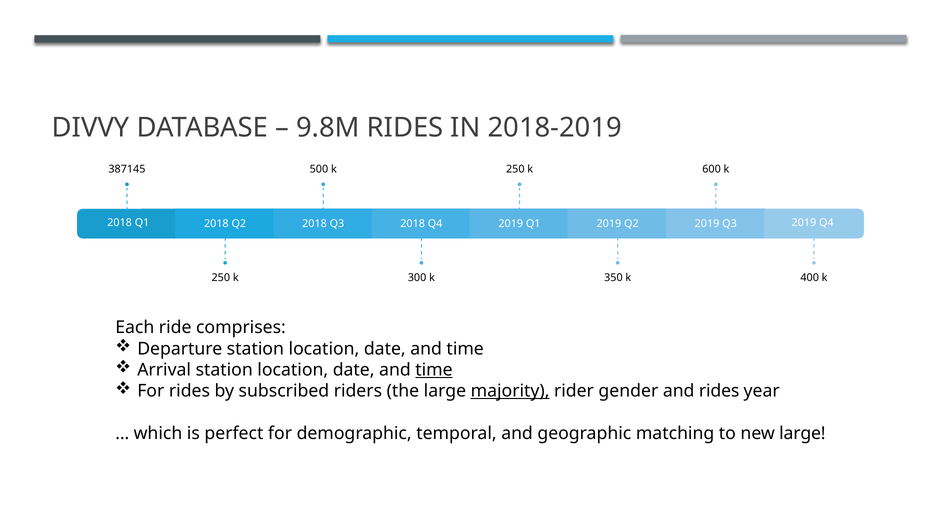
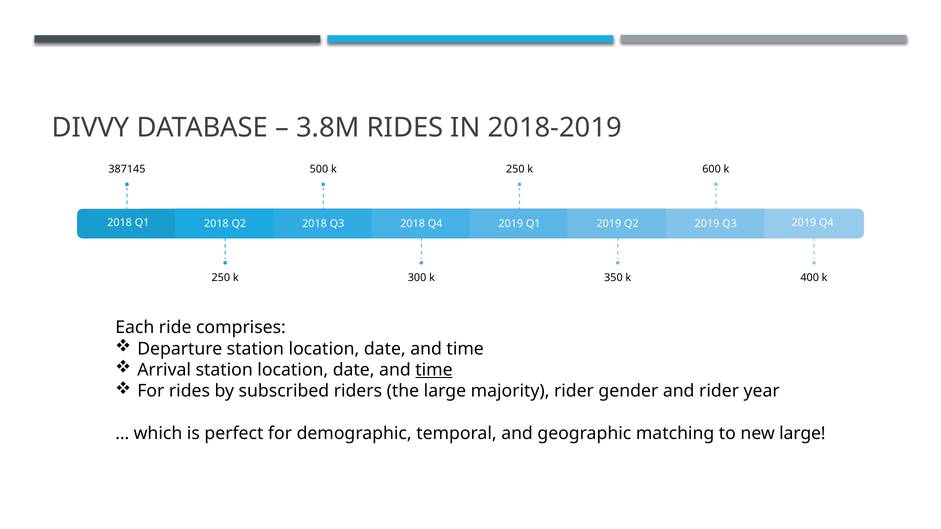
9.8M: 9.8M -> 3.8M (328, 128)
majority underline: present -> none (510, 391)
and rides: rides -> rider (719, 391)
